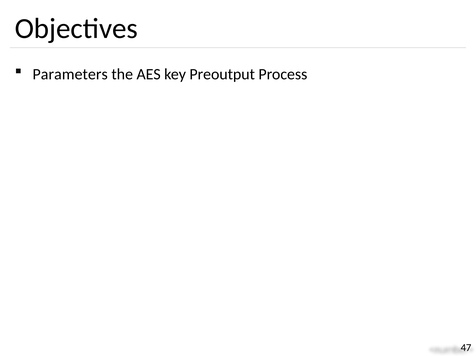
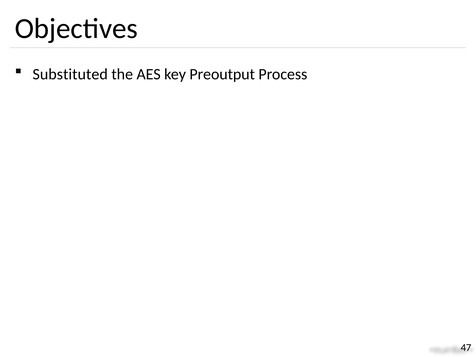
Parameters: Parameters -> Substituted (70, 74)
